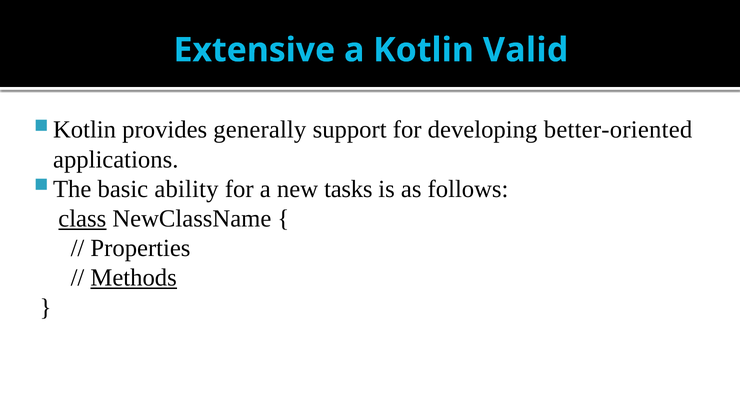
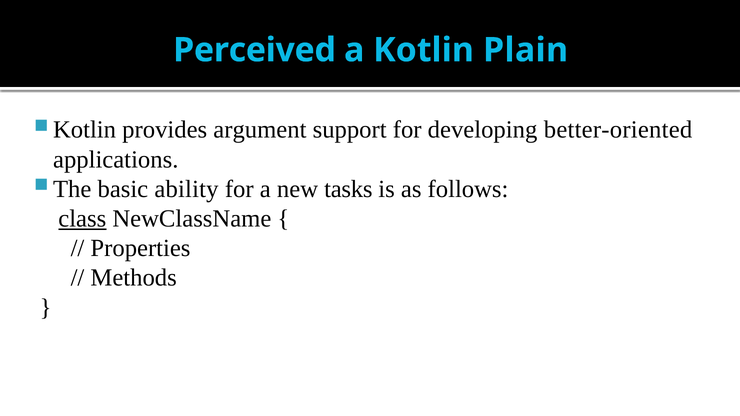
Extensive: Extensive -> Perceived (255, 50)
Valid: Valid -> Plain (526, 50)
generally: generally -> argument (260, 130)
Methods underline: present -> none (134, 278)
